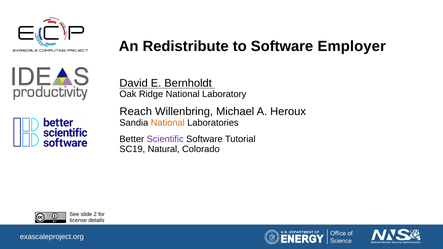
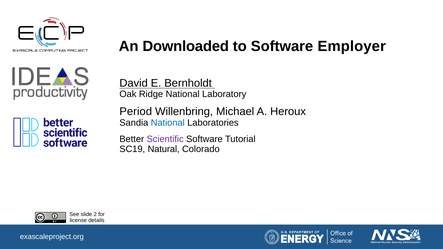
Redistribute: Redistribute -> Downloaded (186, 46)
Reach: Reach -> Period (136, 112)
National colour: orange -> blue (168, 123)
